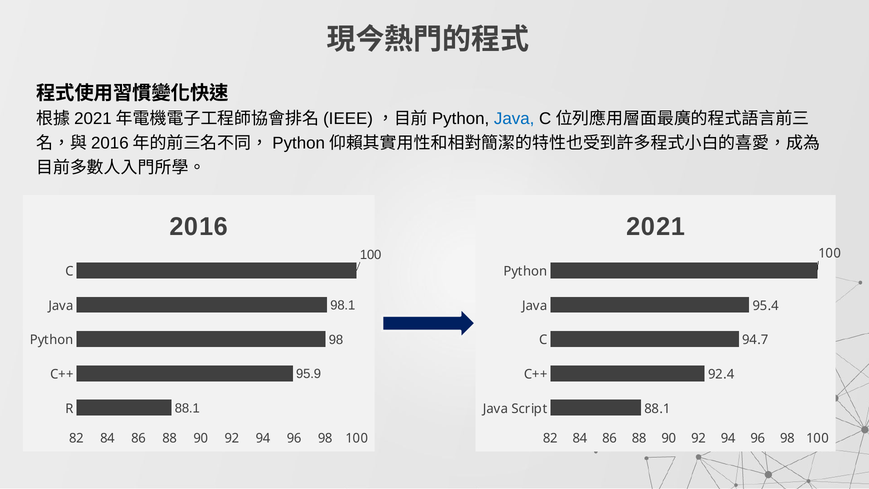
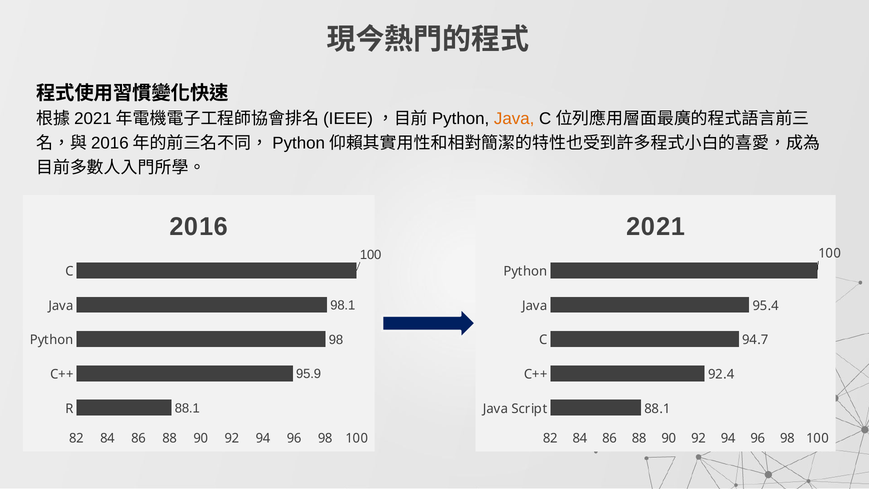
Java colour: blue -> orange (514, 119)
